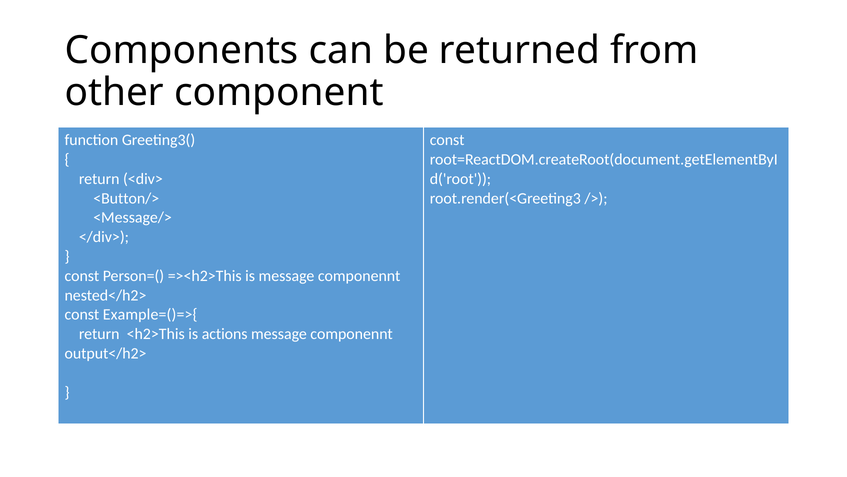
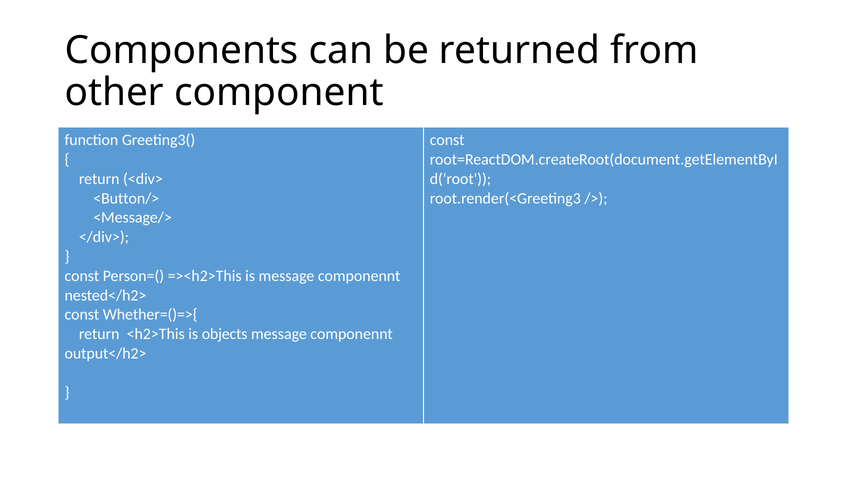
Example=()=>{: Example=()=>{ -> Whether=()=>{ (150, 314)
actions: actions -> objects (225, 334)
